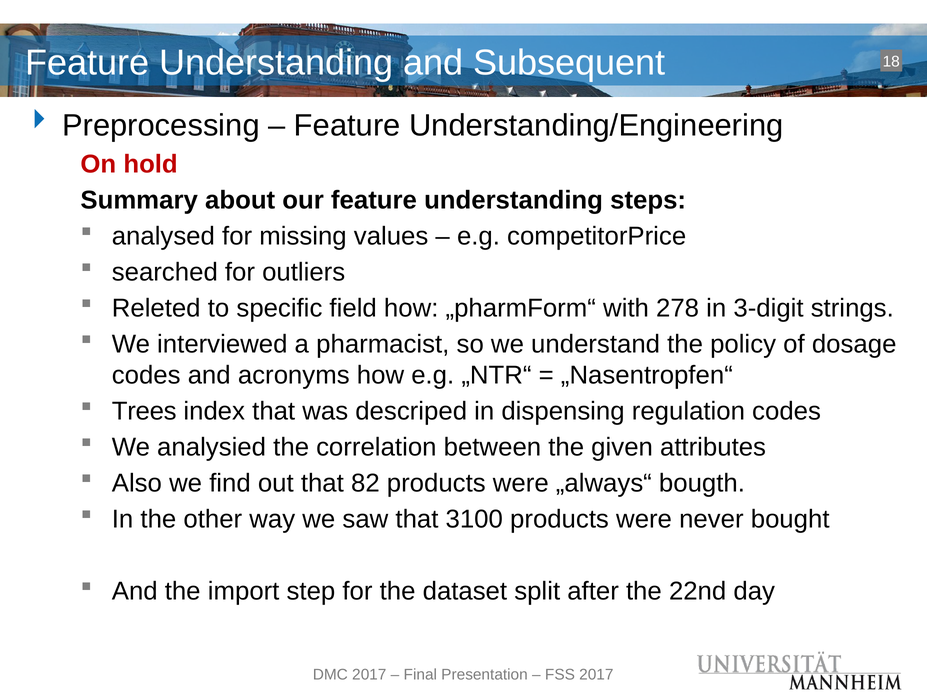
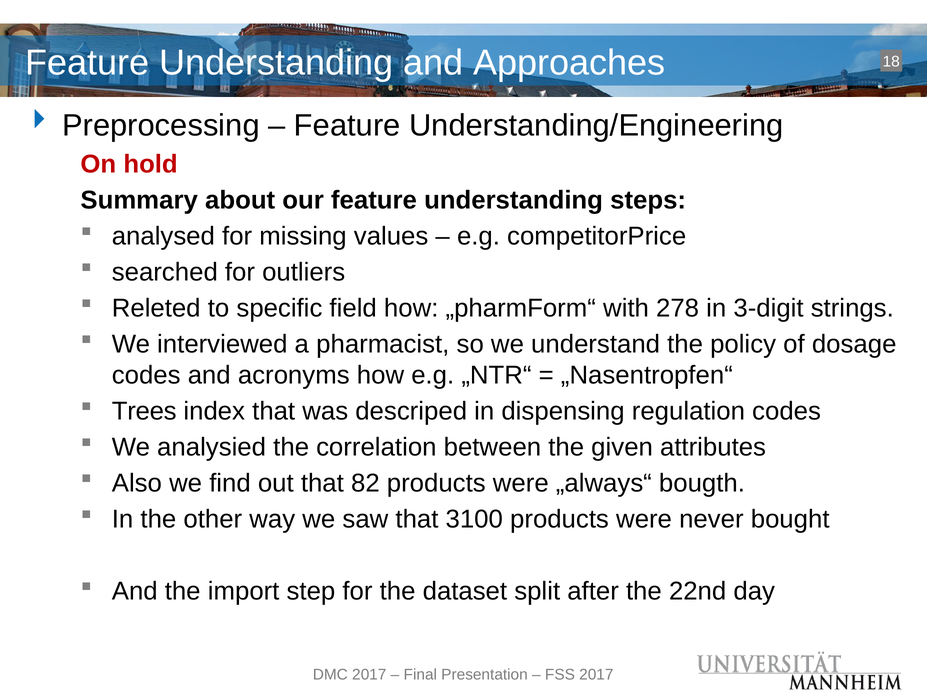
Subsequent: Subsequent -> Approaches (569, 63)
